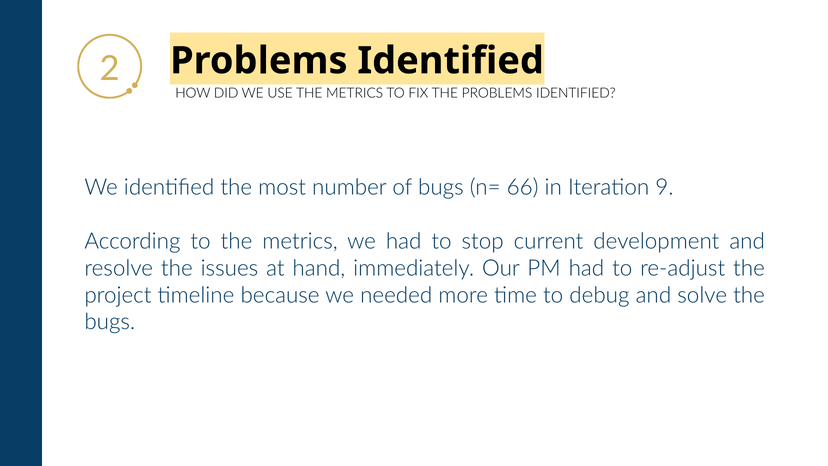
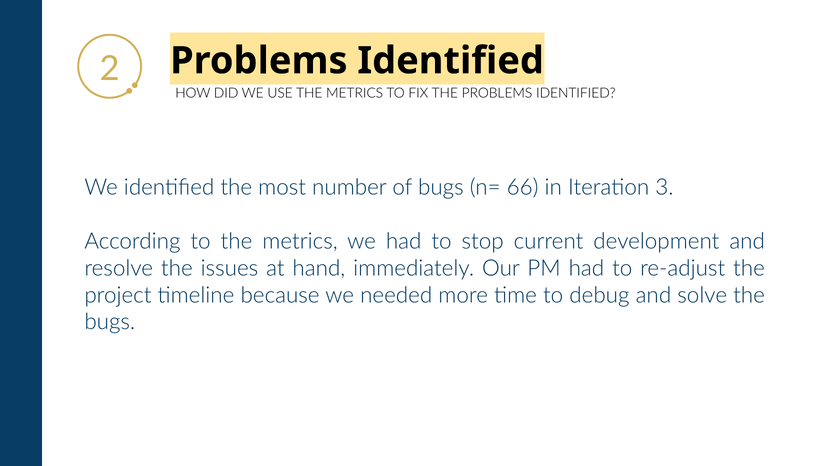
9: 9 -> 3 (664, 187)
